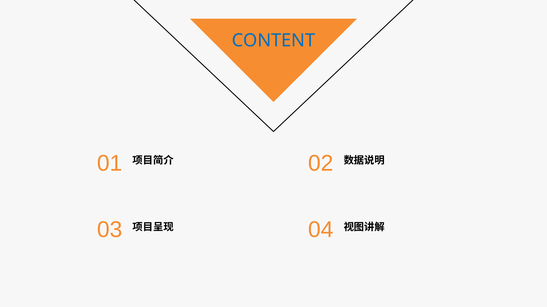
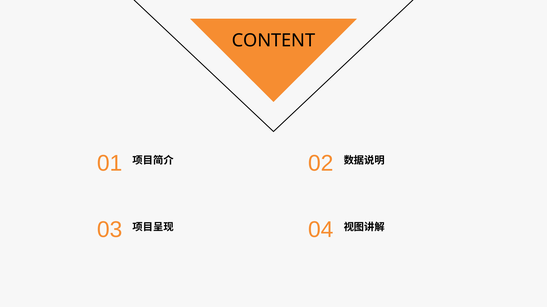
CONTENT colour: blue -> black (273, 41)
